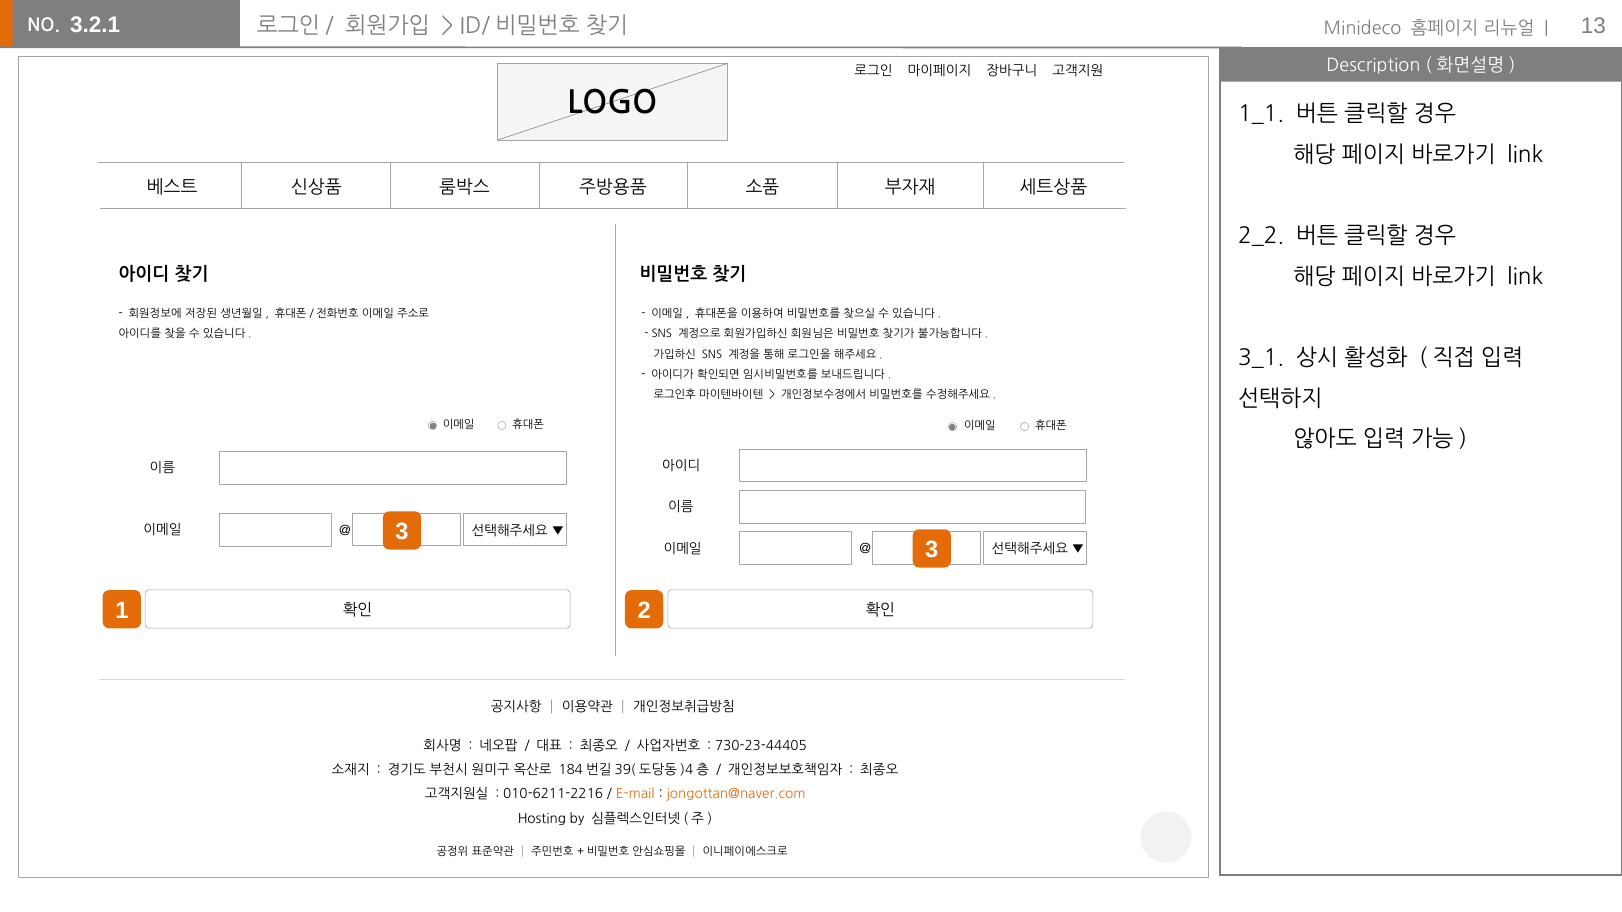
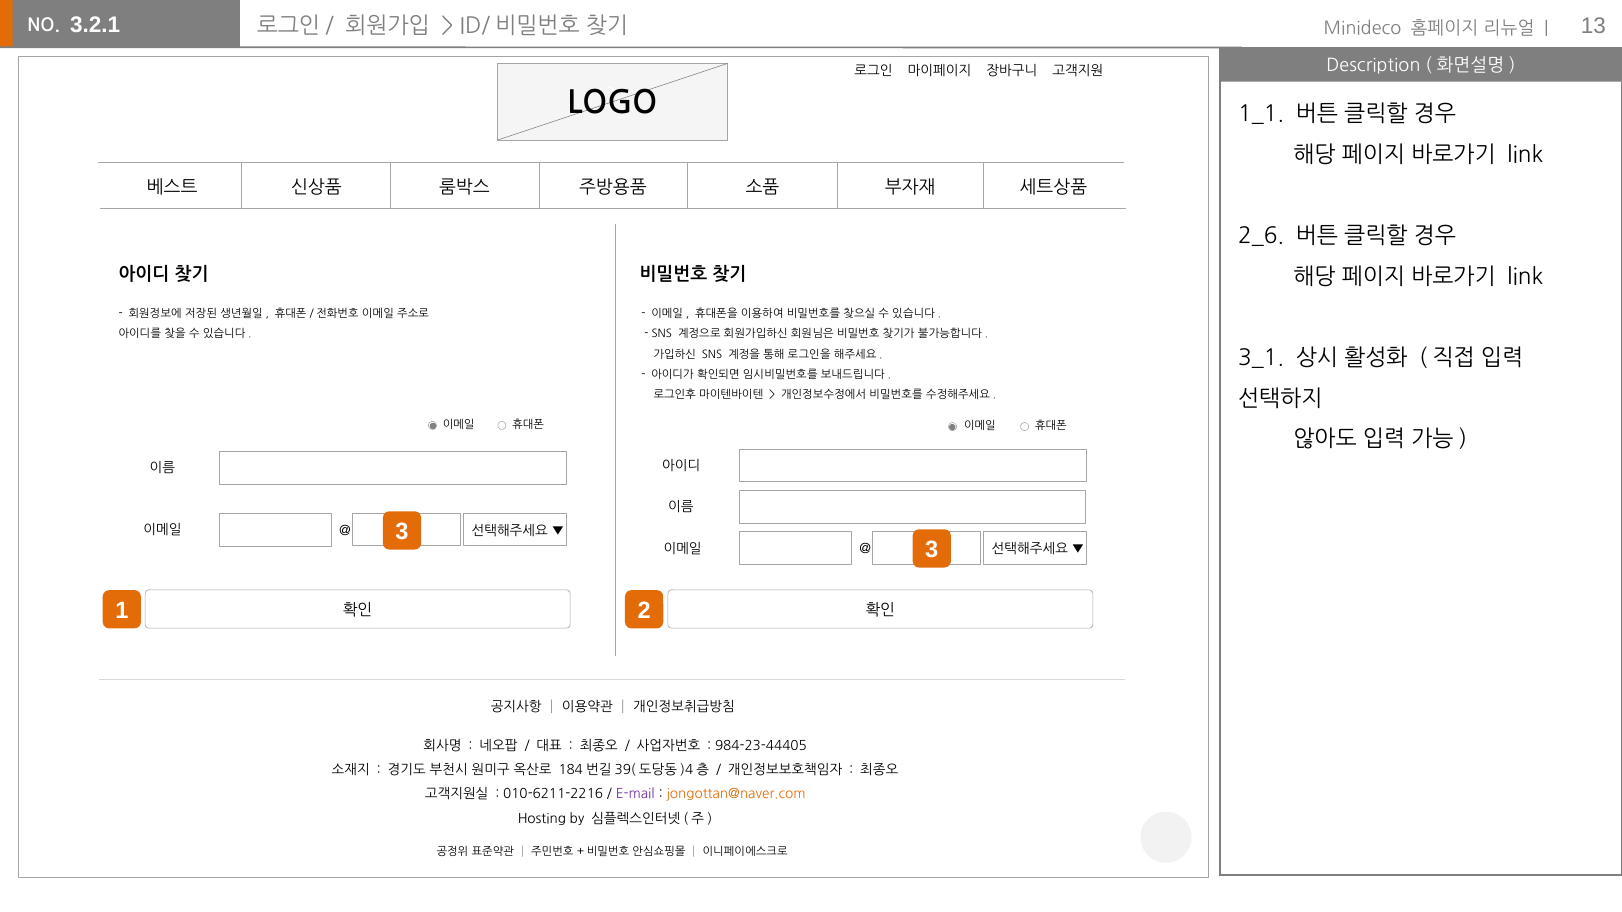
2_2: 2_2 -> 2_6 (1261, 236)
730-23-44405: 730-23-44405 -> 984-23-44405 (761, 746)
E-mail colour: orange -> purple (635, 795)
